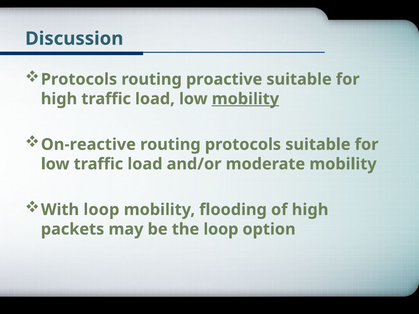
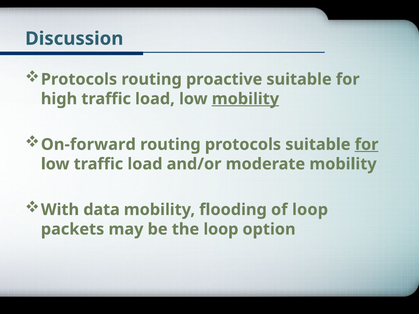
On-reactive: On-reactive -> On-forward (88, 145)
for underline: none -> present (367, 145)
With loop: loop -> data (102, 210)
of high: high -> loop (310, 210)
